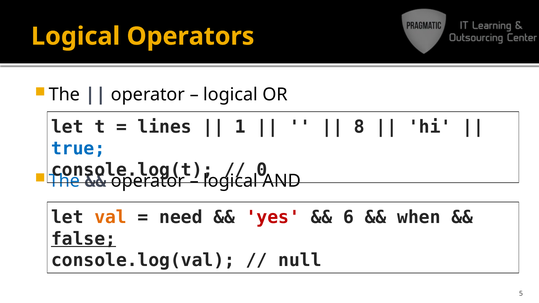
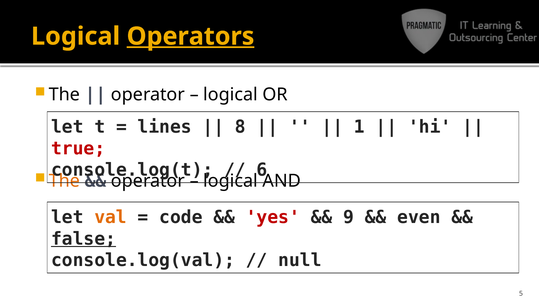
Operators underline: none -> present (191, 36)
1: 1 -> 8 (240, 127)
8: 8 -> 1 (359, 127)
true colour: blue -> red (78, 149)
0: 0 -> 6 (262, 170)
The colour: blue -> orange (64, 181)
need: need -> code (181, 217)
6: 6 -> 9 (349, 217)
when: when -> even (419, 217)
